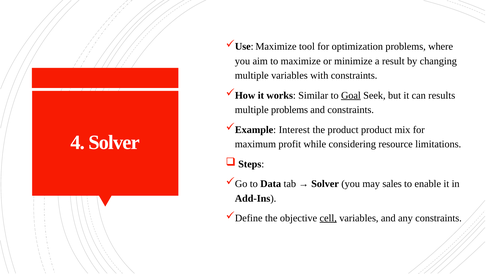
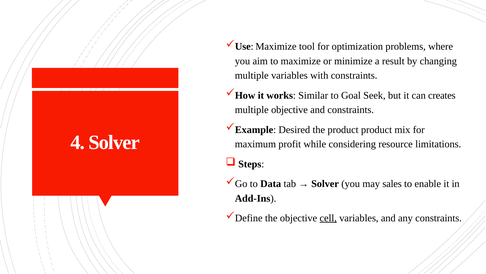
Goal underline: present -> none (351, 95)
results: results -> creates (442, 95)
multiple problems: problems -> objective (290, 110)
Interest: Interest -> Desired (294, 129)
